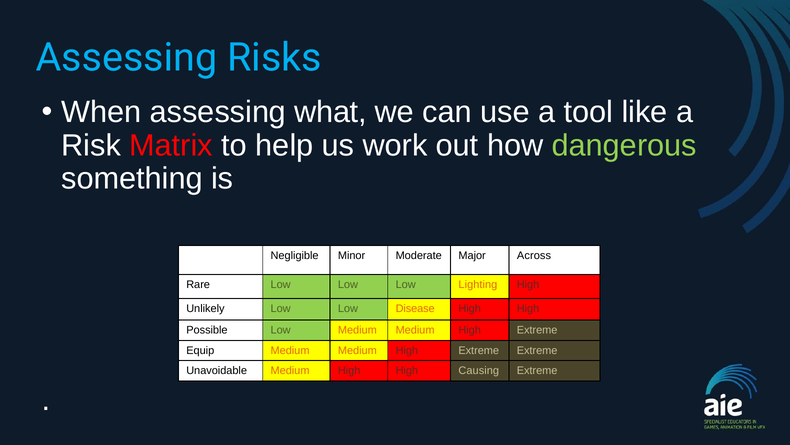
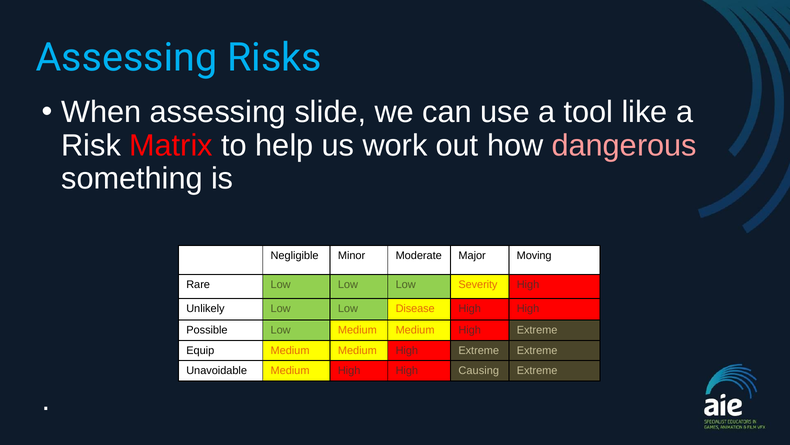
what: what -> slide (330, 112)
dangerous colour: light green -> pink (624, 145)
Across: Across -> Moving (534, 255)
Lighting: Lighting -> Severity (478, 284)
